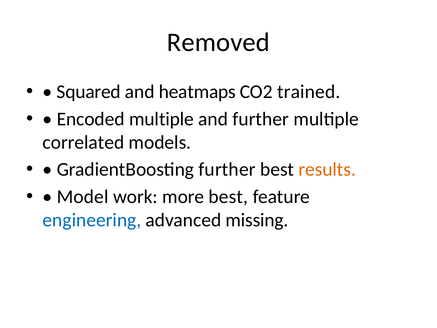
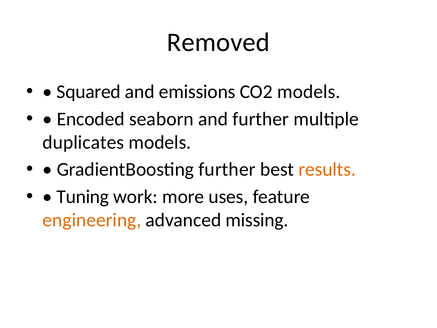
heatmaps: heatmaps -> emissions (197, 92)
CO2 trained: trained -> models (309, 92)
Encoded multiple: multiple -> seaborn (161, 119)
correlated: correlated -> duplicates (83, 142)
Model: Model -> Tuning (83, 197)
more best: best -> uses (228, 197)
engineering colour: blue -> orange (92, 220)
